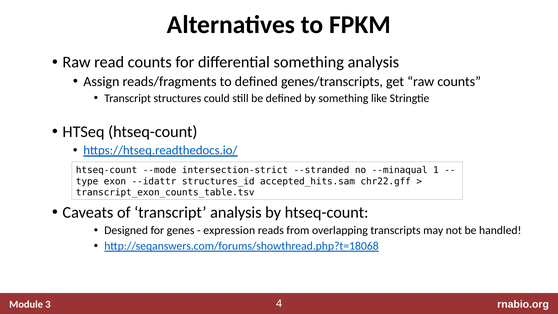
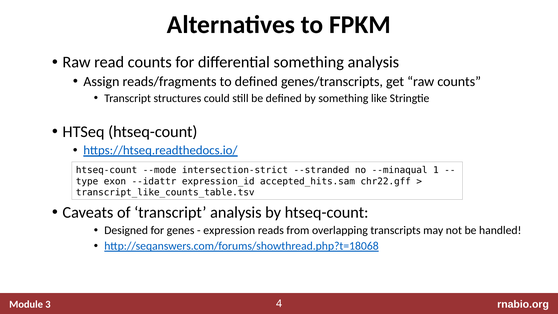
structures_id: structures_id -> expression_id (218, 181)
transcript_exon_counts_table.tsv: transcript_exon_counts_table.tsv -> transcript_like_counts_table.tsv (165, 192)
